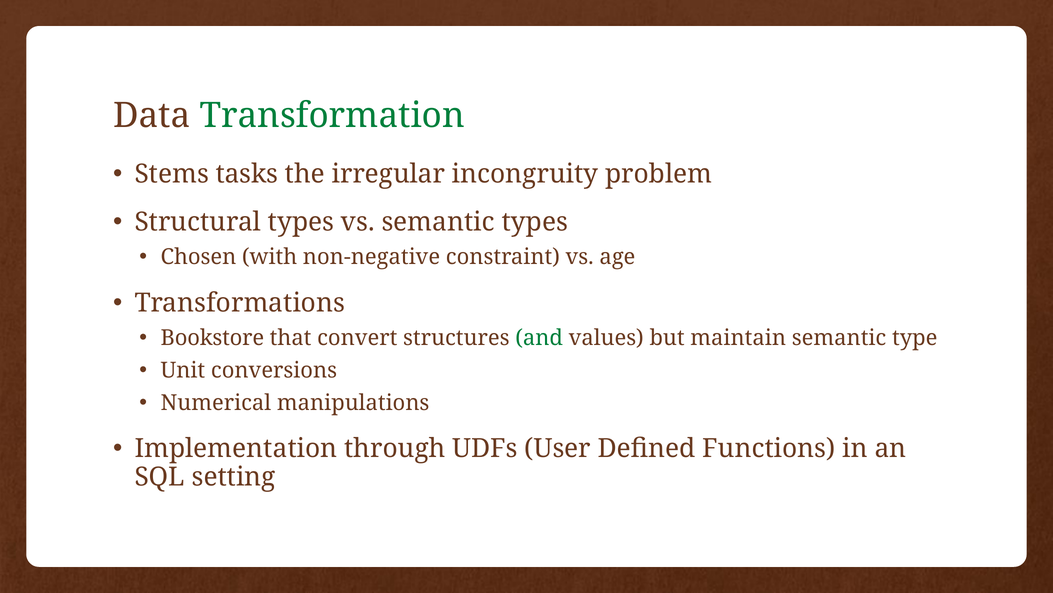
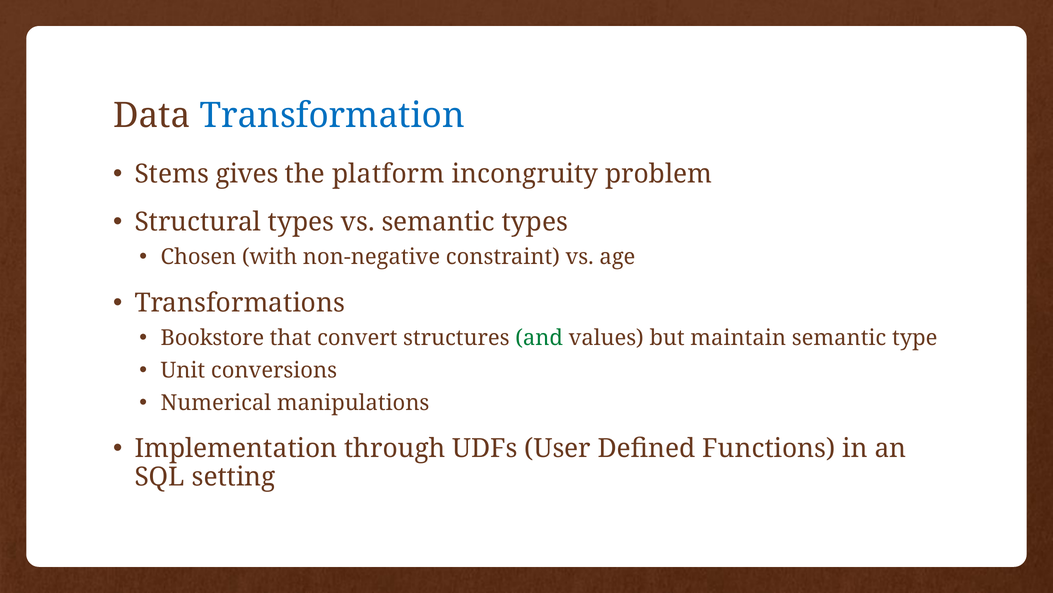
Transformation colour: green -> blue (332, 116)
tasks: tasks -> gives (247, 174)
irregular: irregular -> platform (388, 174)
